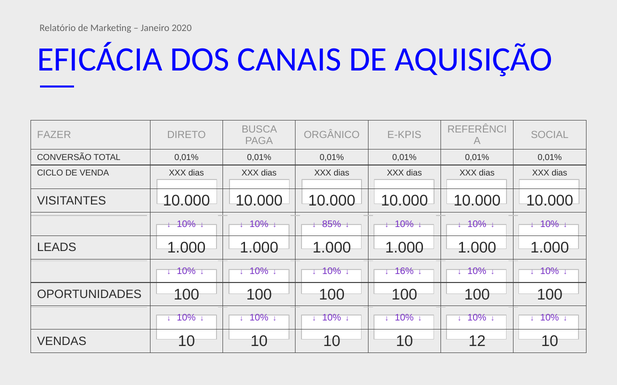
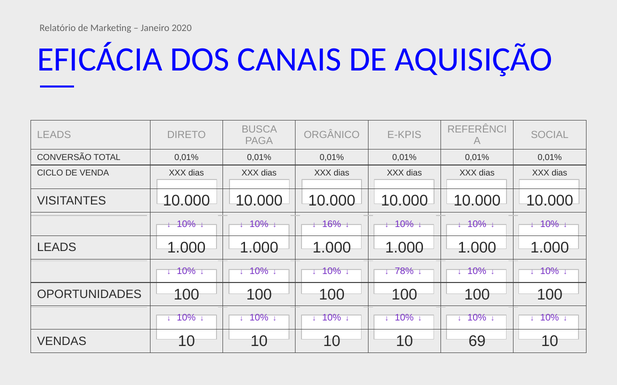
FAZER: FAZER -> LEADS (54, 135)
85%: 85% -> 16% (332, 224)
16%: 16% -> 78% (404, 271)
12: 12 -> 69 (477, 342)
